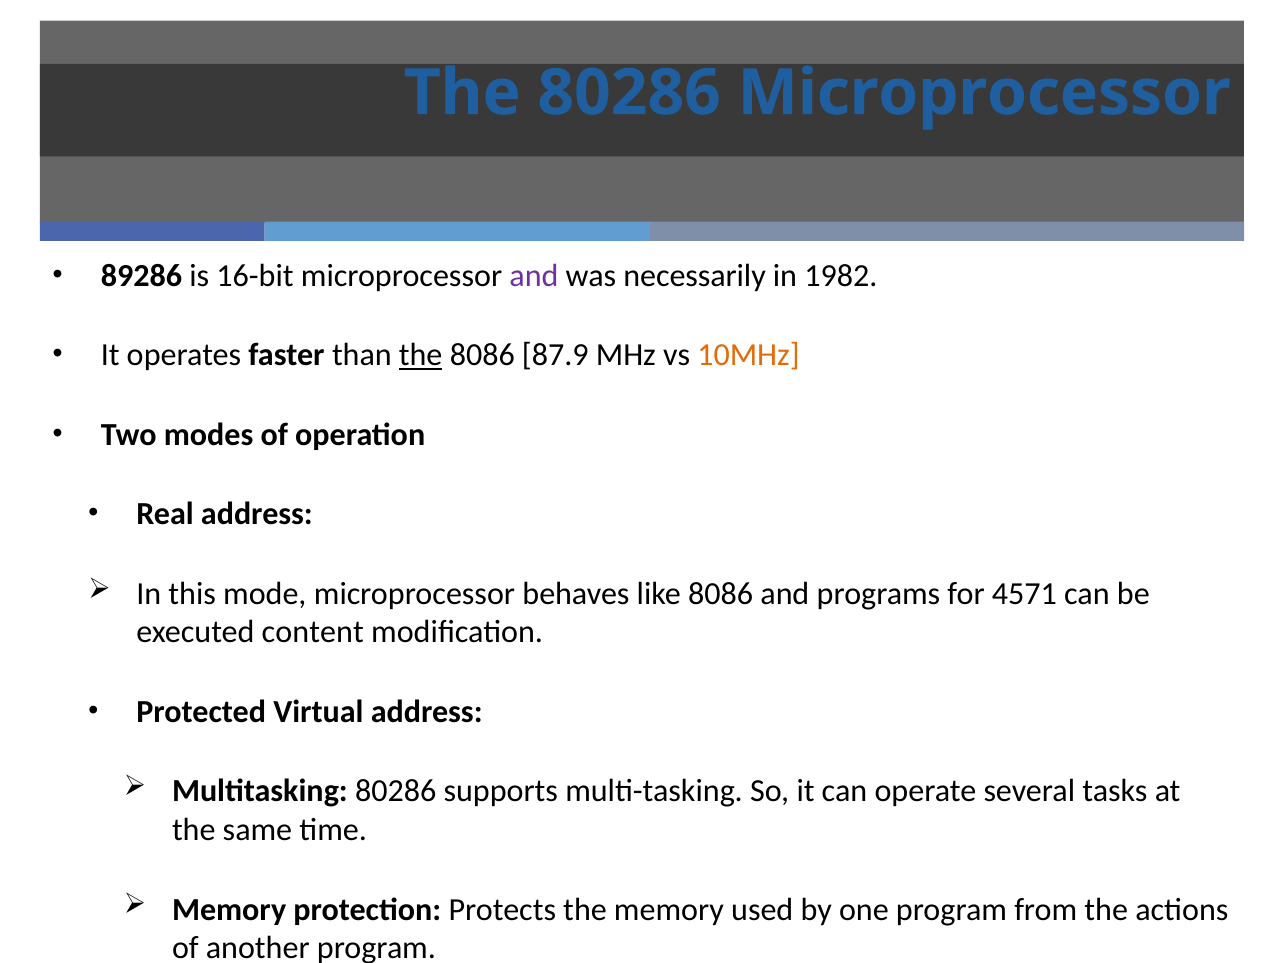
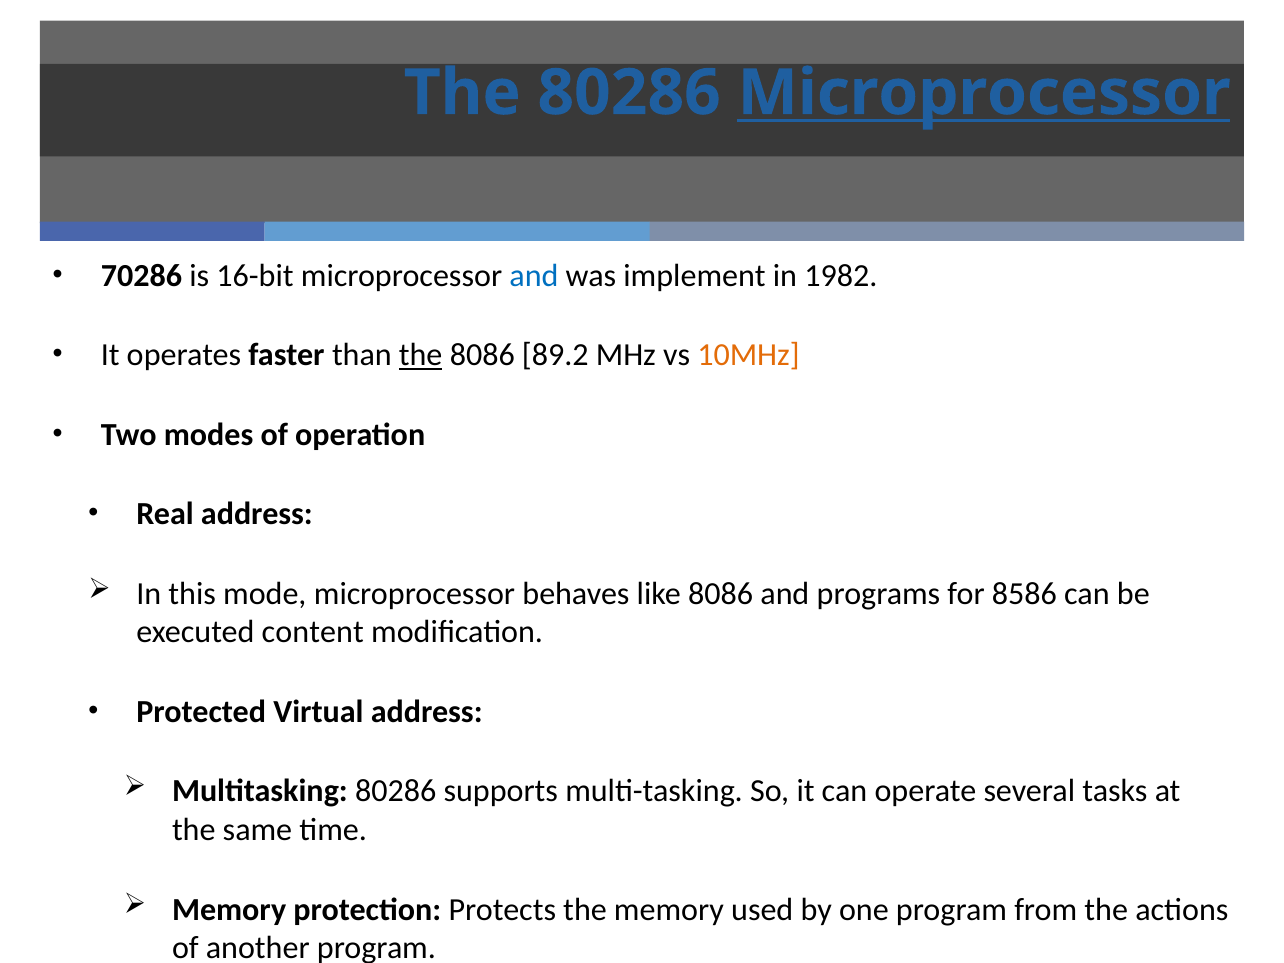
Microprocessor underline: none -> present (984, 93)
89286: 89286 -> 70286 (142, 276)
and colour: purple -> blue (534, 276)
necessarily: necessarily -> implement (695, 276)
87.9: 87.9 -> 89.2 (555, 355)
4571: 4571 -> 8586 (1024, 594)
